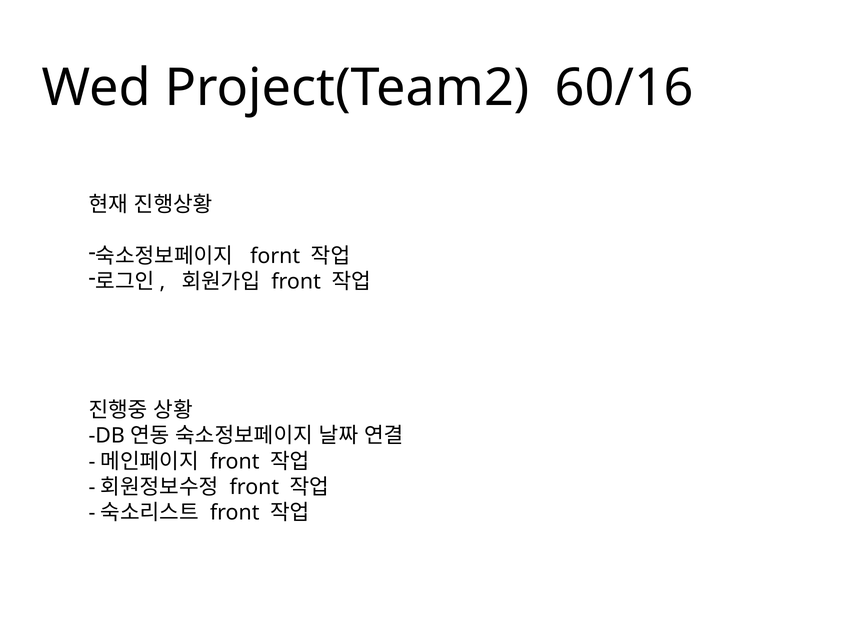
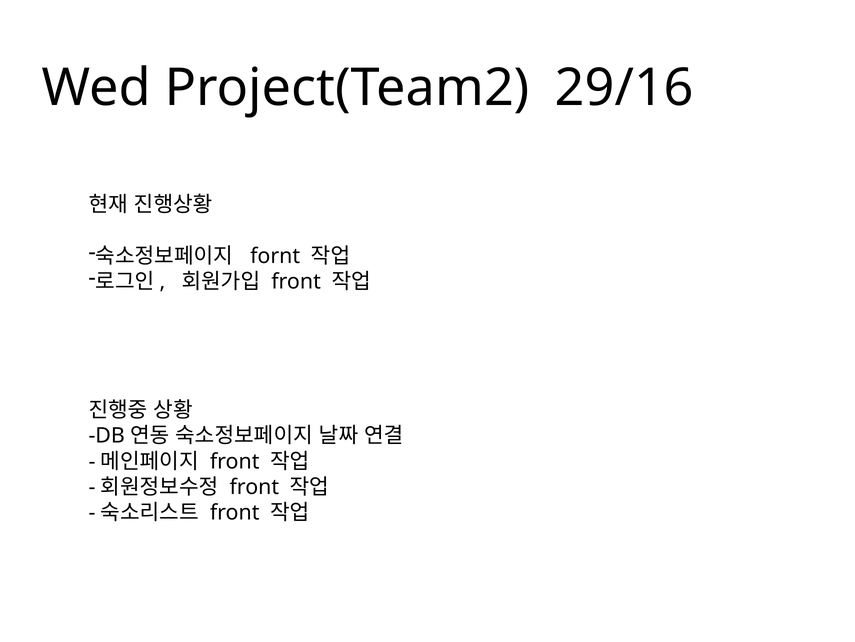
60/16: 60/16 -> 29/16 (624, 88)
